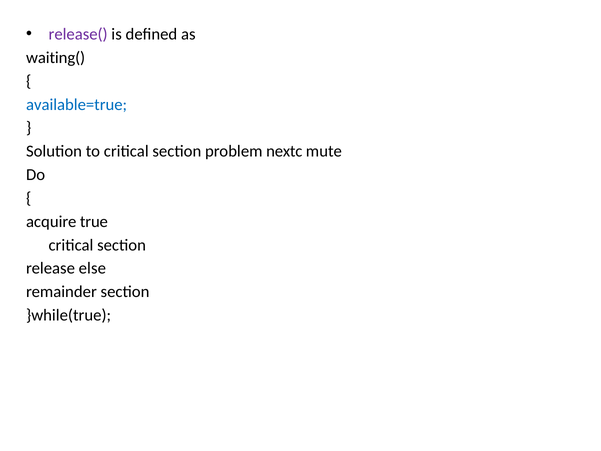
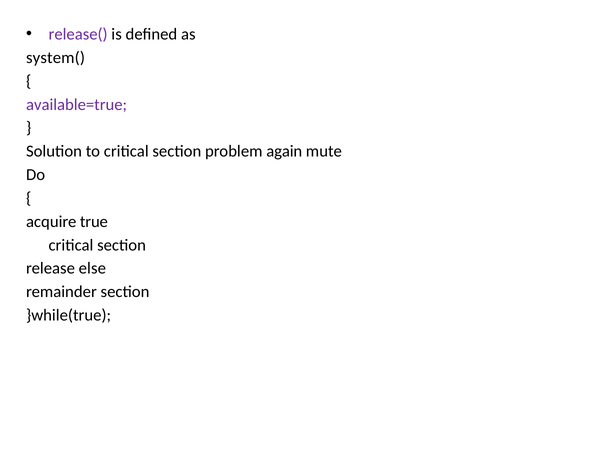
waiting(: waiting( -> system( (56, 58)
available=true colour: blue -> purple (77, 104)
nextc: nextc -> again (284, 151)
